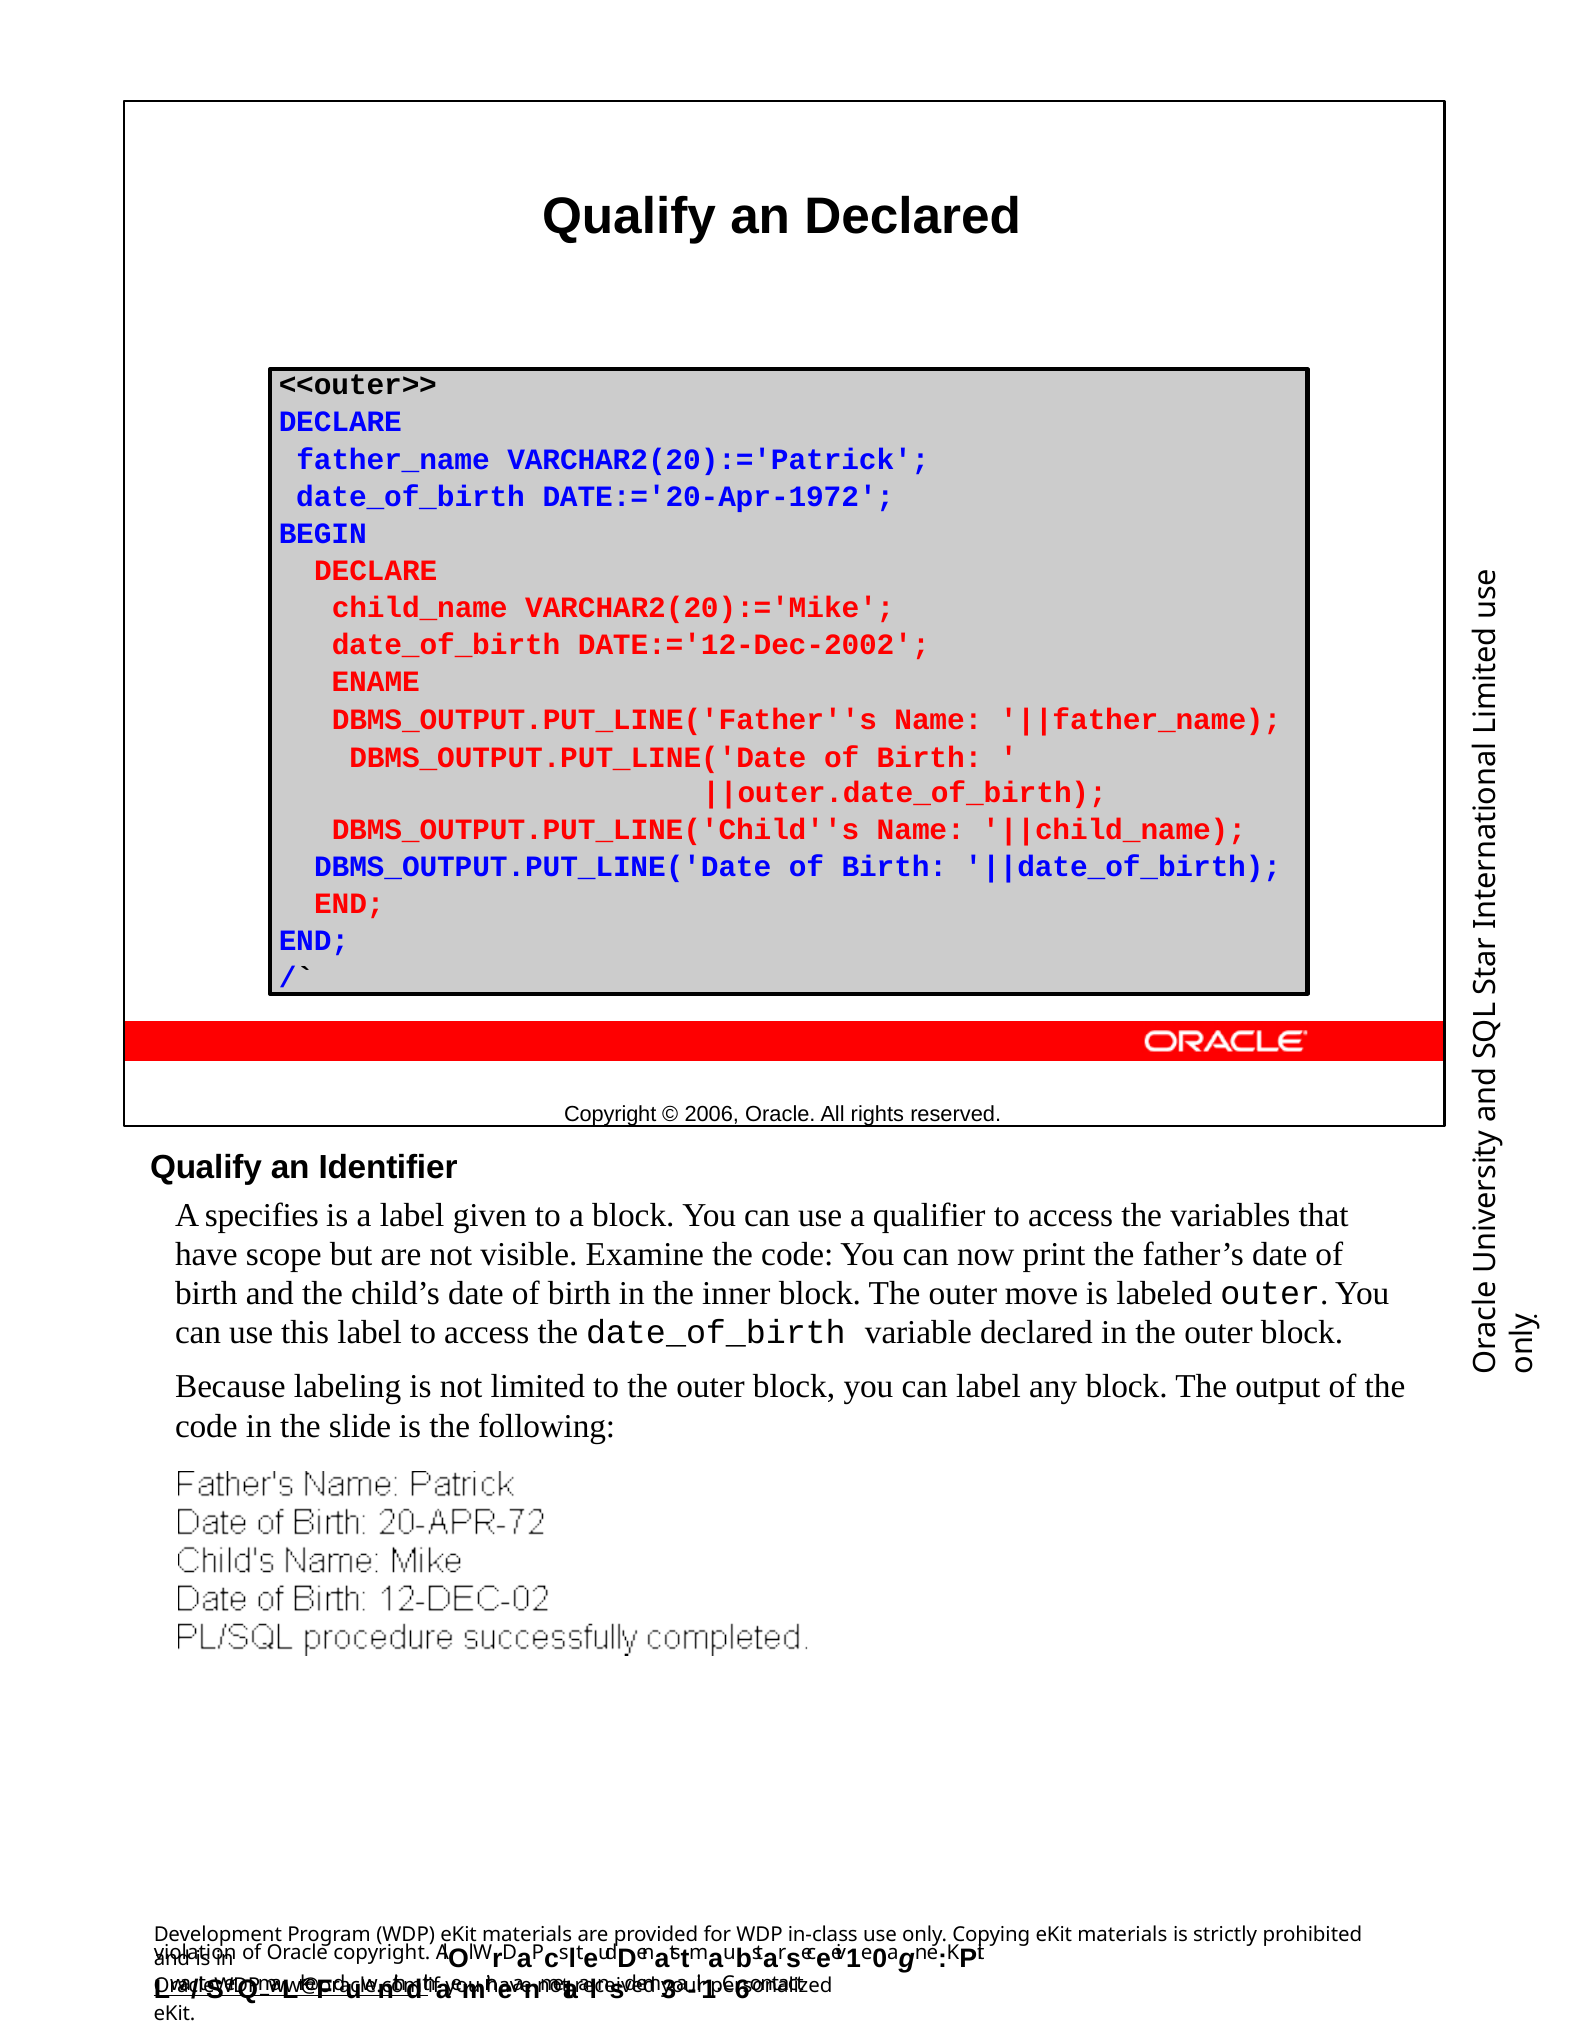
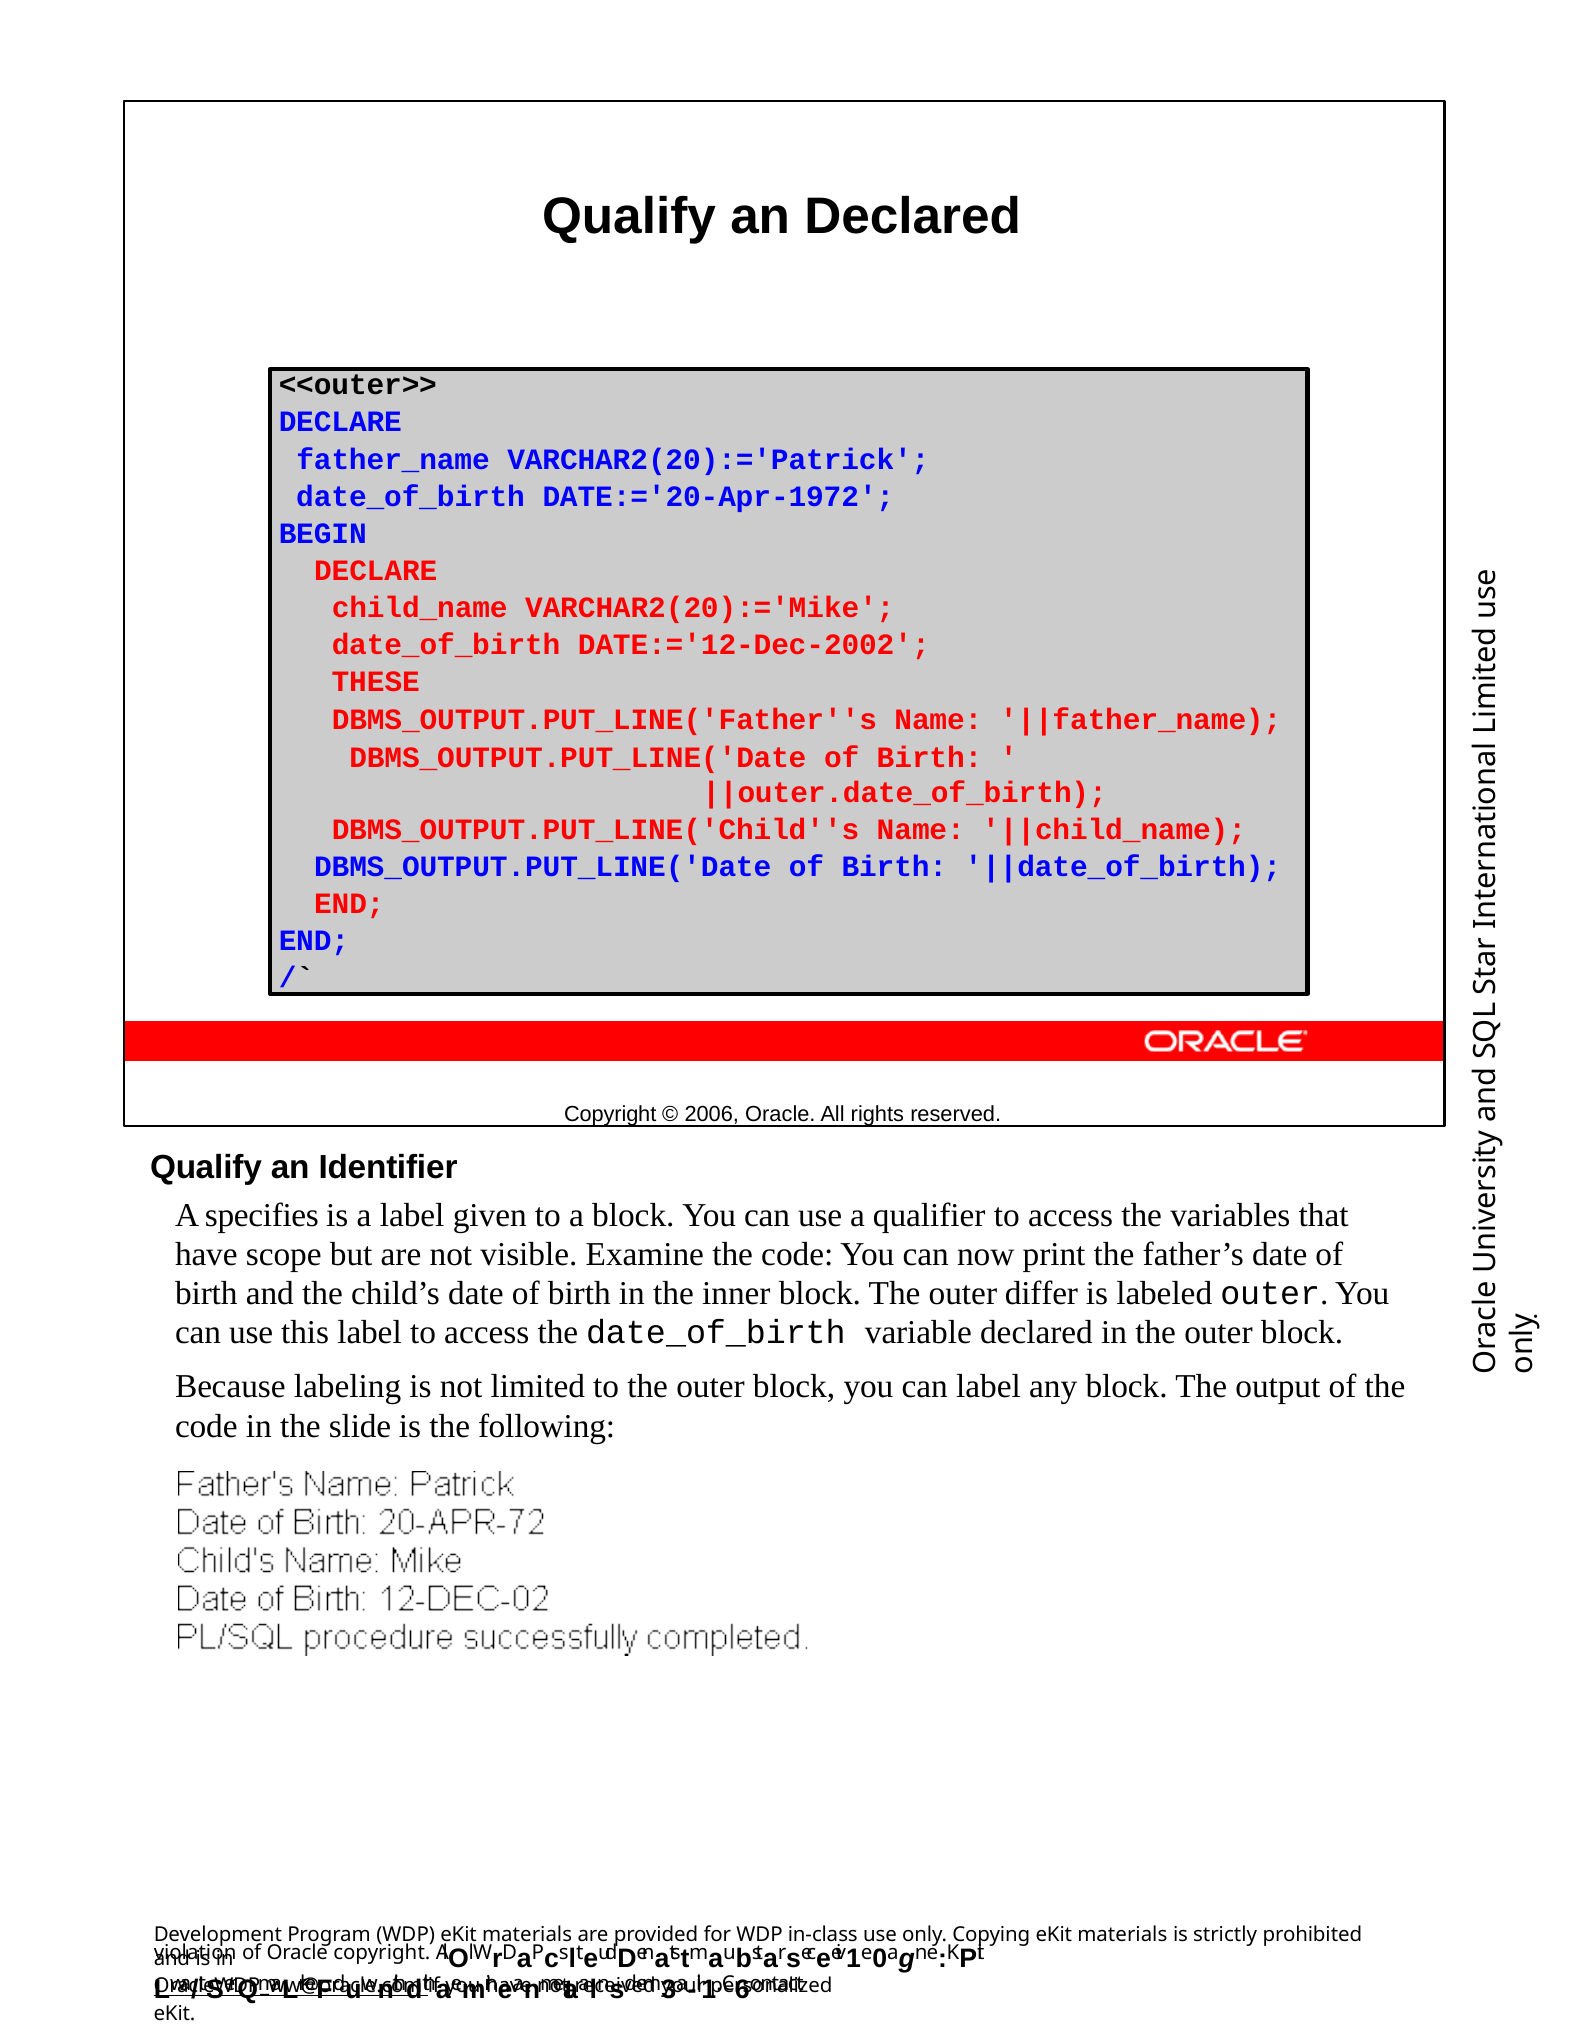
ENAME: ENAME -> THESE (376, 681)
move: move -> differ (1041, 1293)
